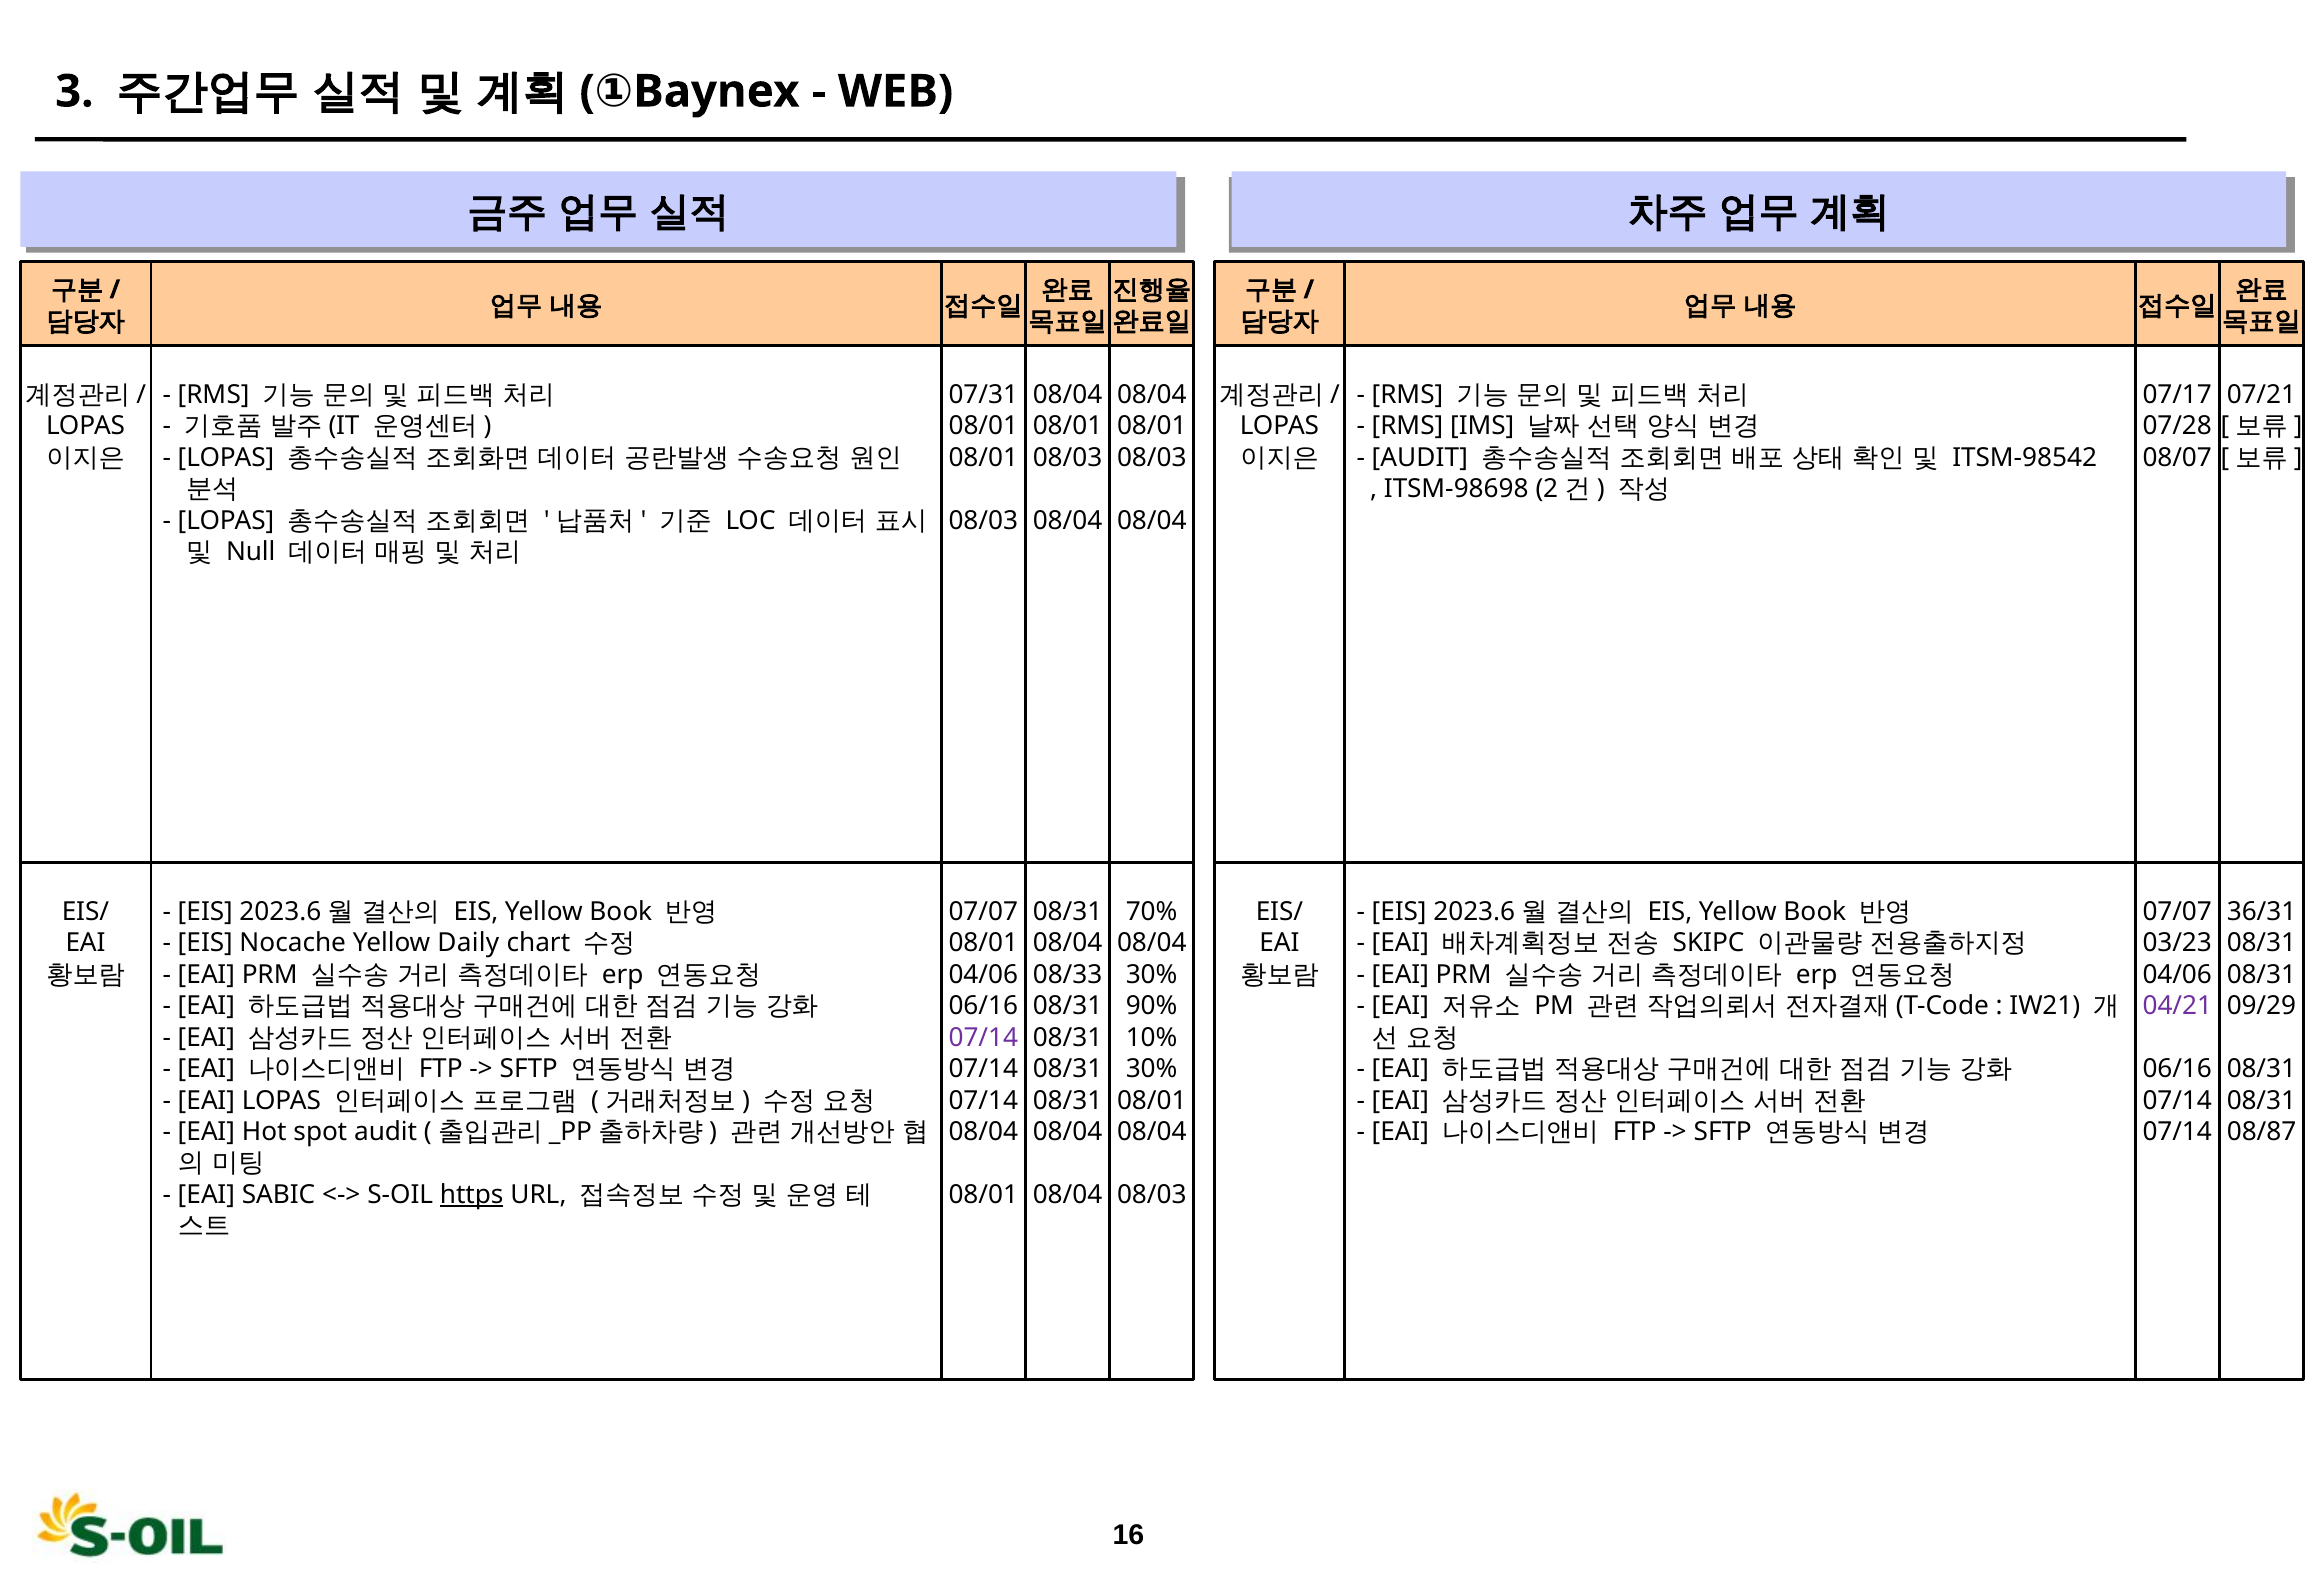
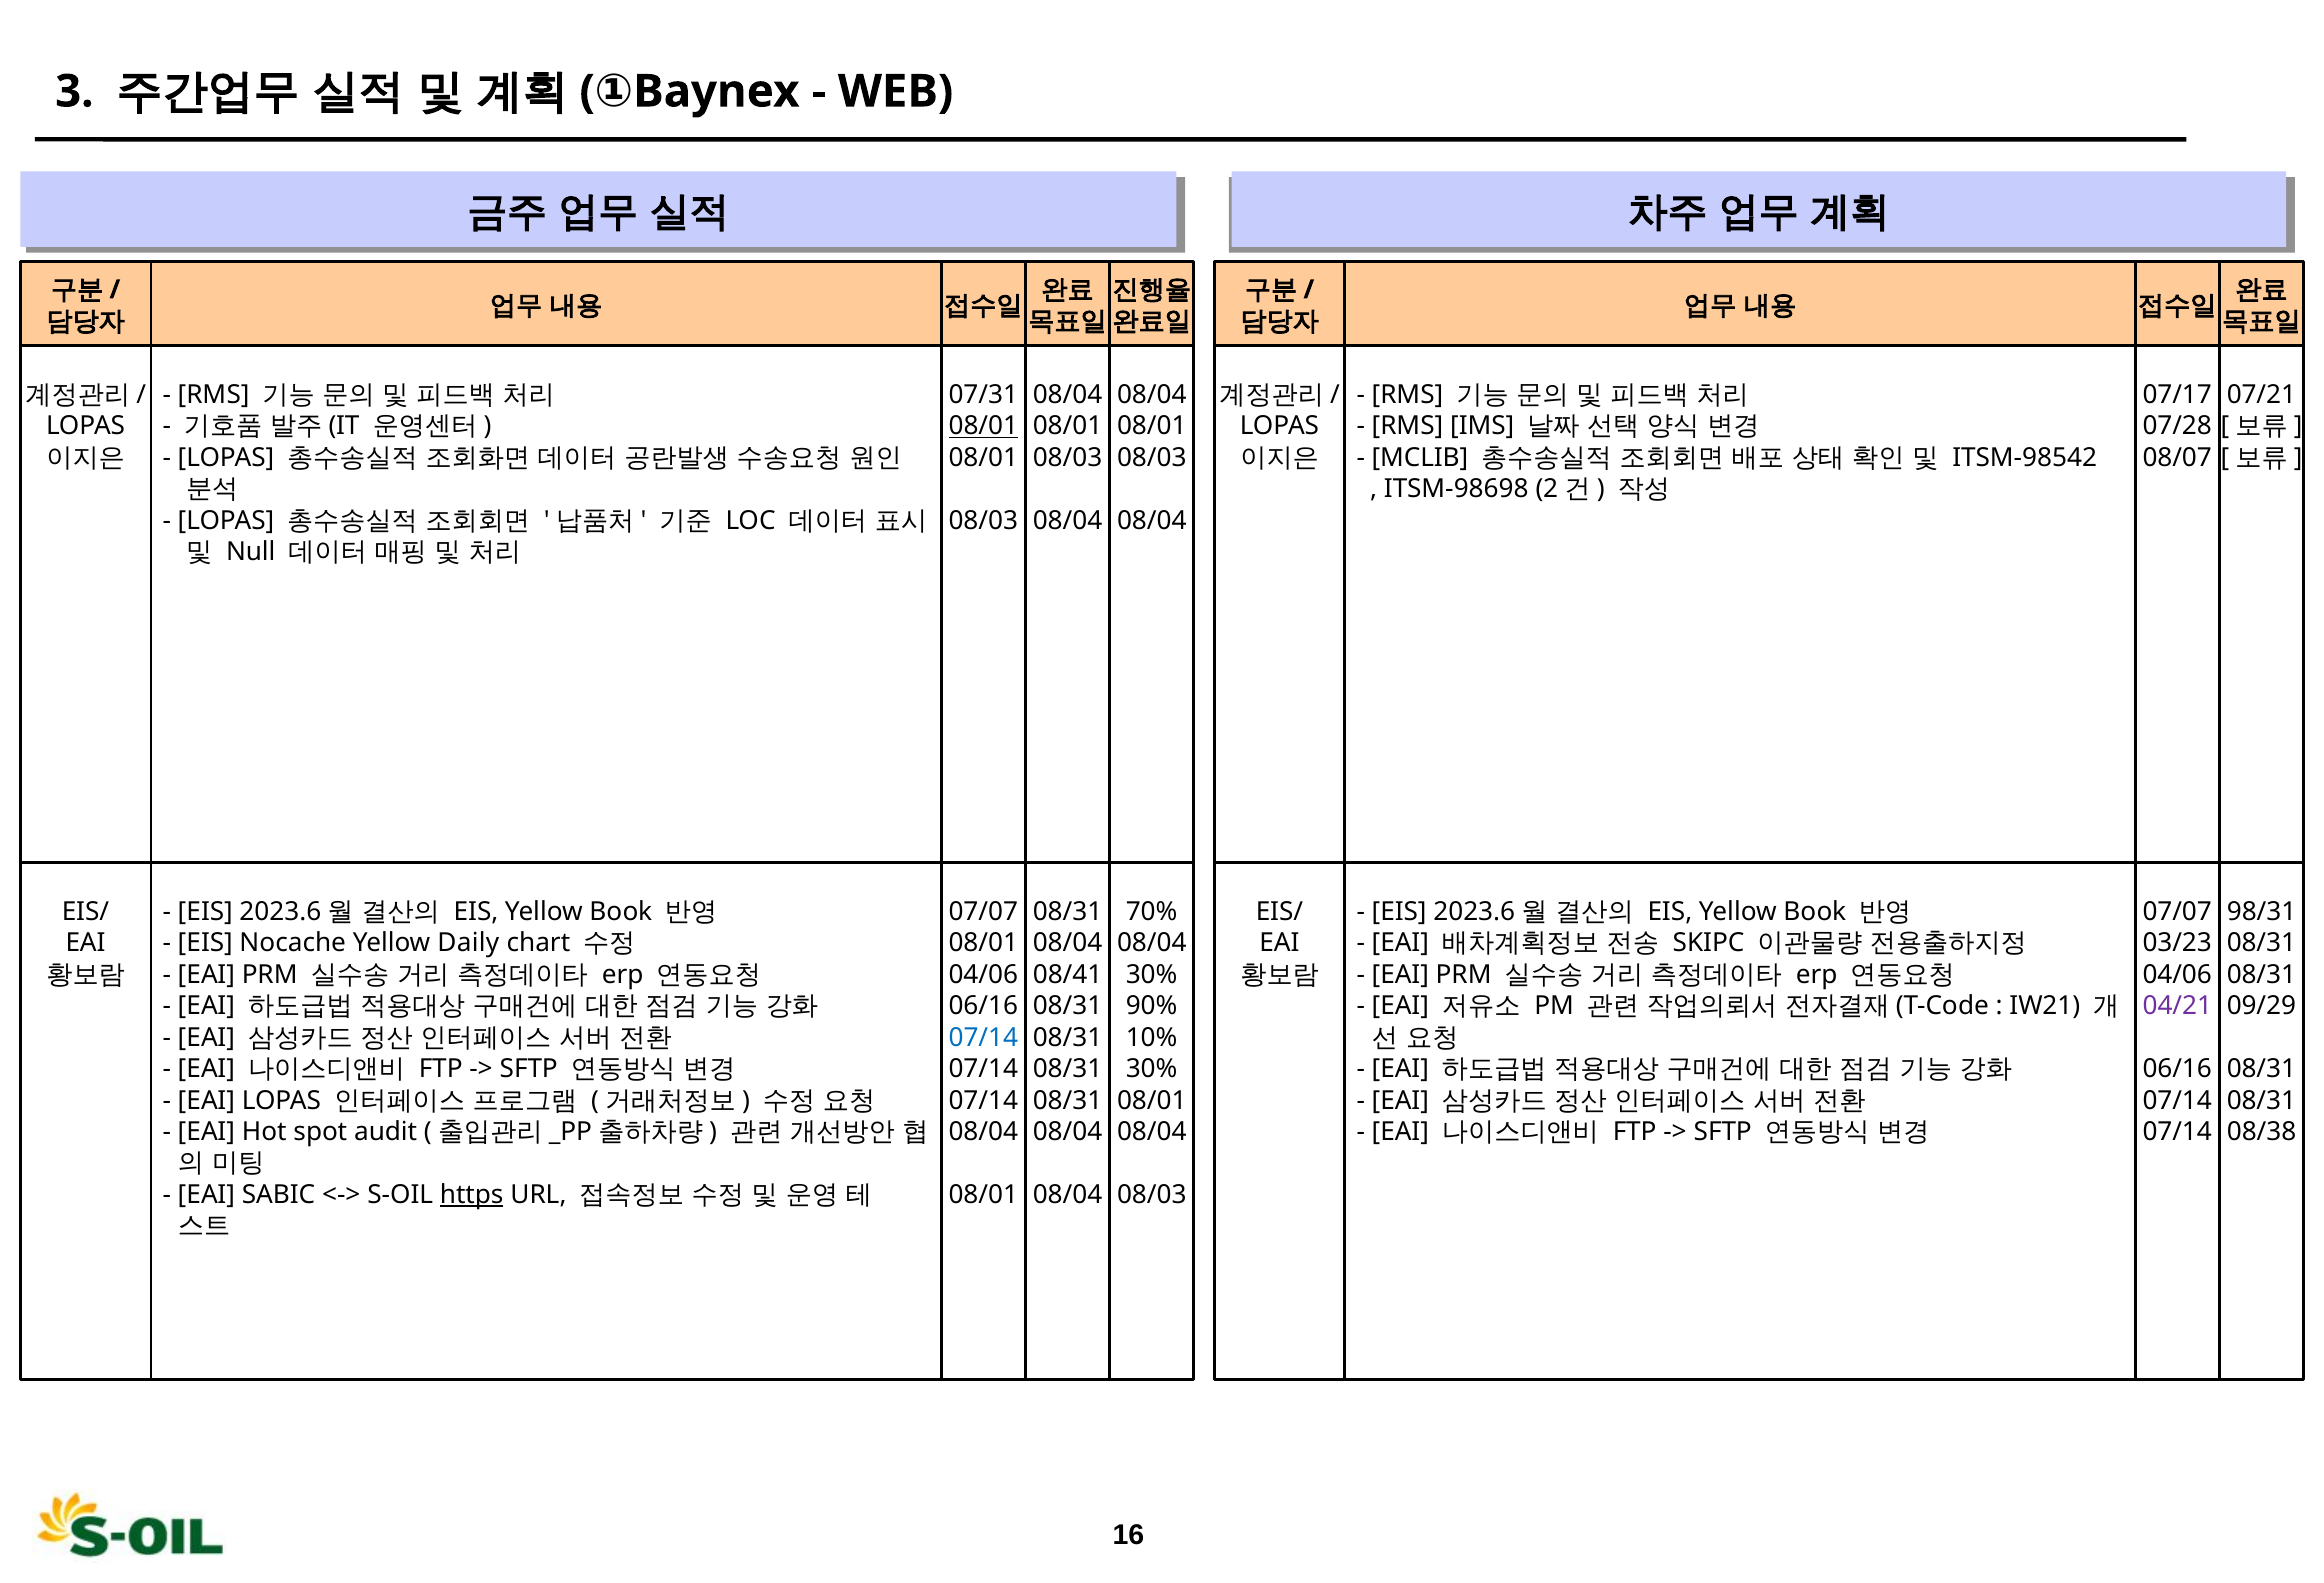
08/01 underline: none -> present (983, 426)
AUDIT: AUDIT -> MCLIB (1420, 458)
36/31: 36/31 -> 98/31 (2262, 912)
08/33: 08/33 -> 08/41 (1068, 975)
07/14 colour: purple -> blue (983, 1038)
08/87: 08/87 -> 08/38 (2262, 1132)
